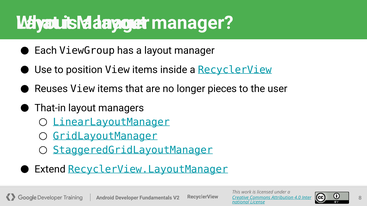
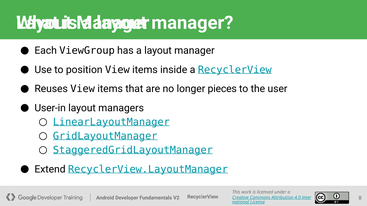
That-in: That-in -> User-in (50, 108)
